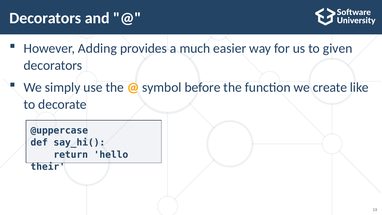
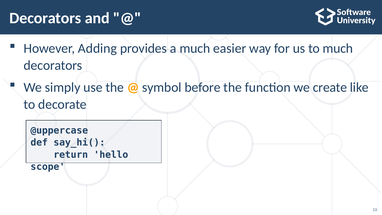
to given: given -> much (338, 48)
their: their -> scope (48, 167)
